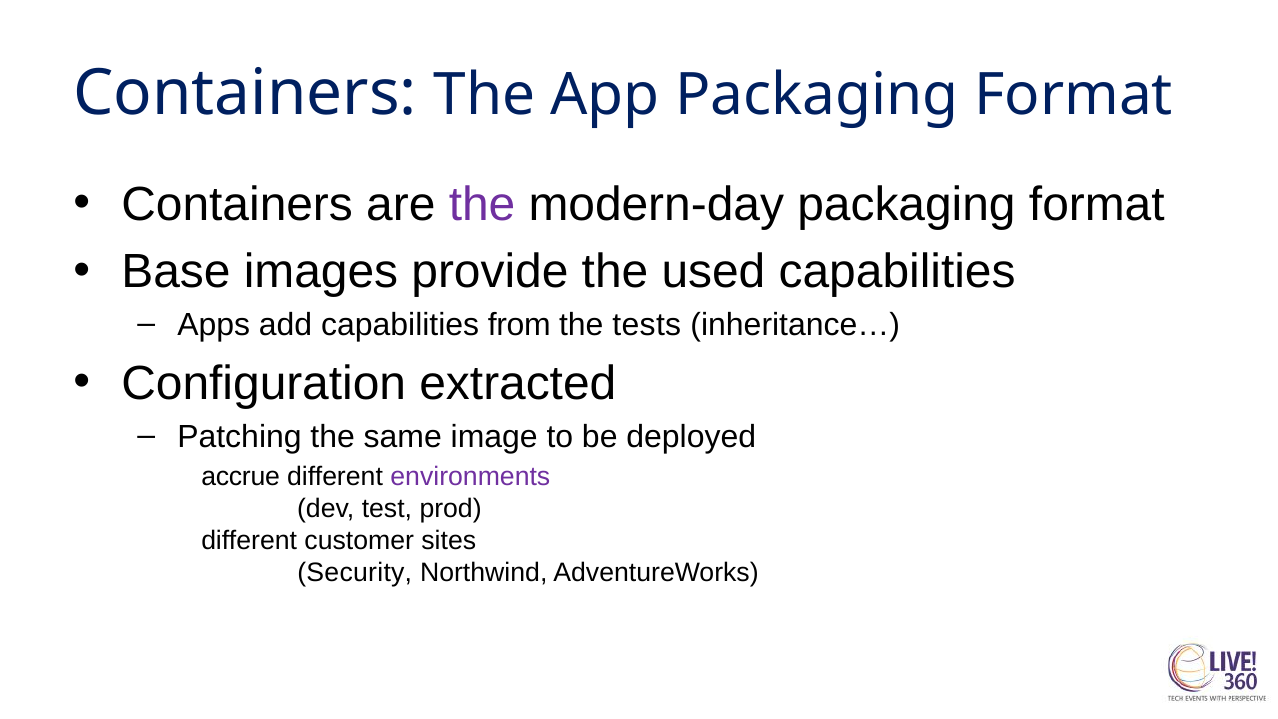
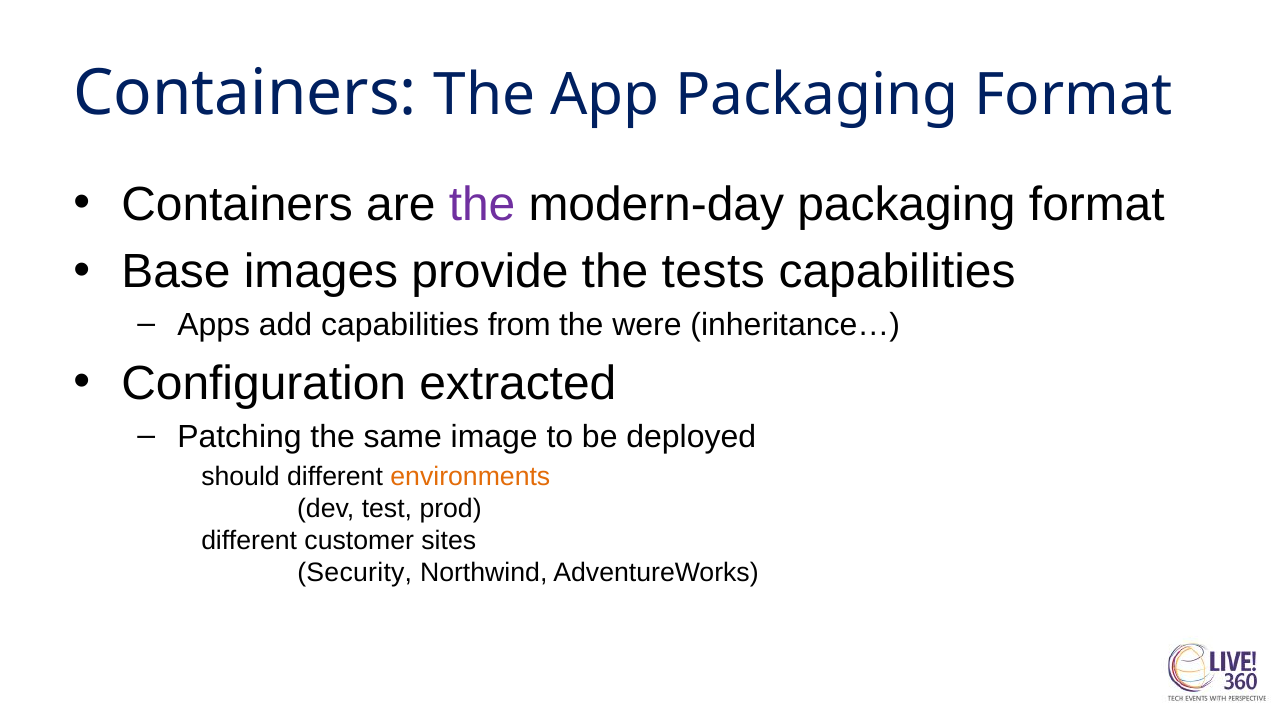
used: used -> tests (713, 272)
tests: tests -> were (647, 325)
accrue: accrue -> should (241, 477)
environments colour: purple -> orange (470, 477)
